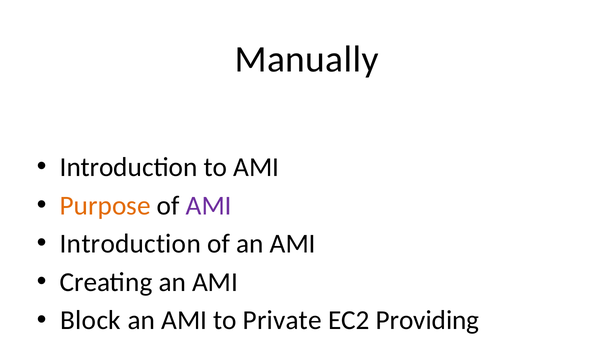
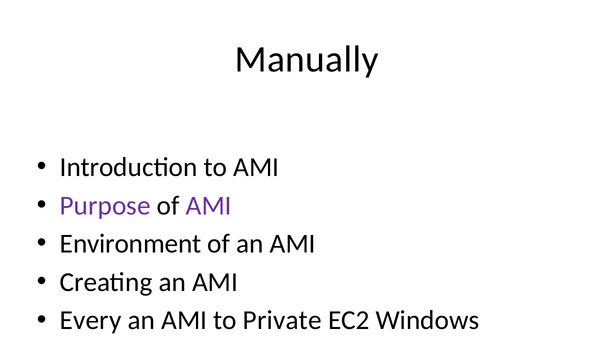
Purpose colour: orange -> purple (105, 205)
Introduction: Introduction -> Environment (131, 243)
Block: Block -> Every (91, 320)
Providing: Providing -> Windows (427, 320)
